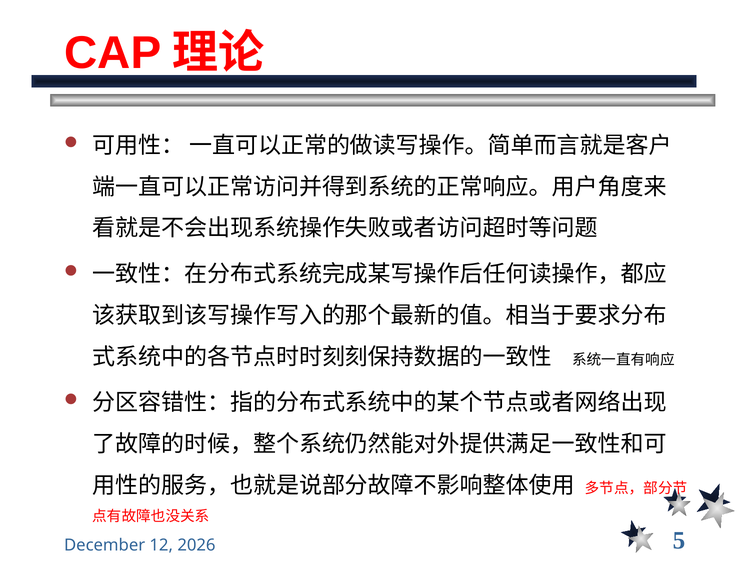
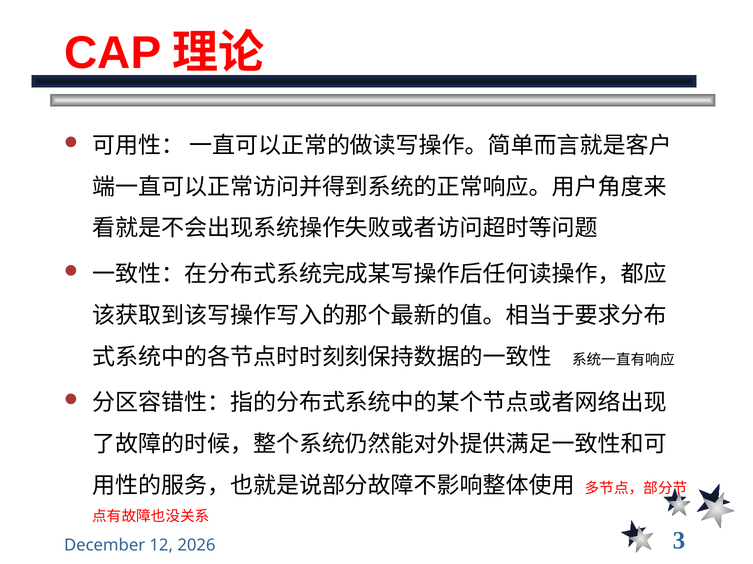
5: 5 -> 3 (679, 541)
